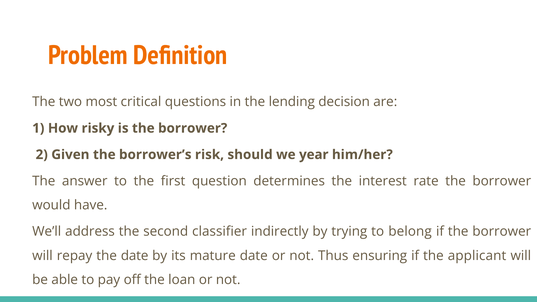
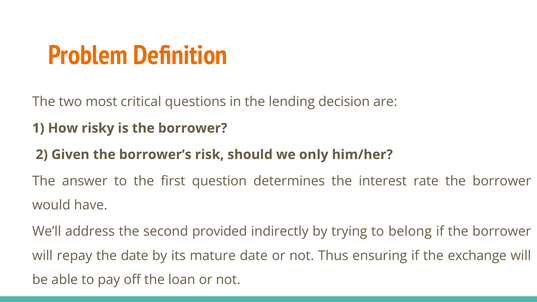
year: year -> only (314, 155)
classifier: classifier -> provided (220, 232)
applicant: applicant -> exchange (477, 256)
